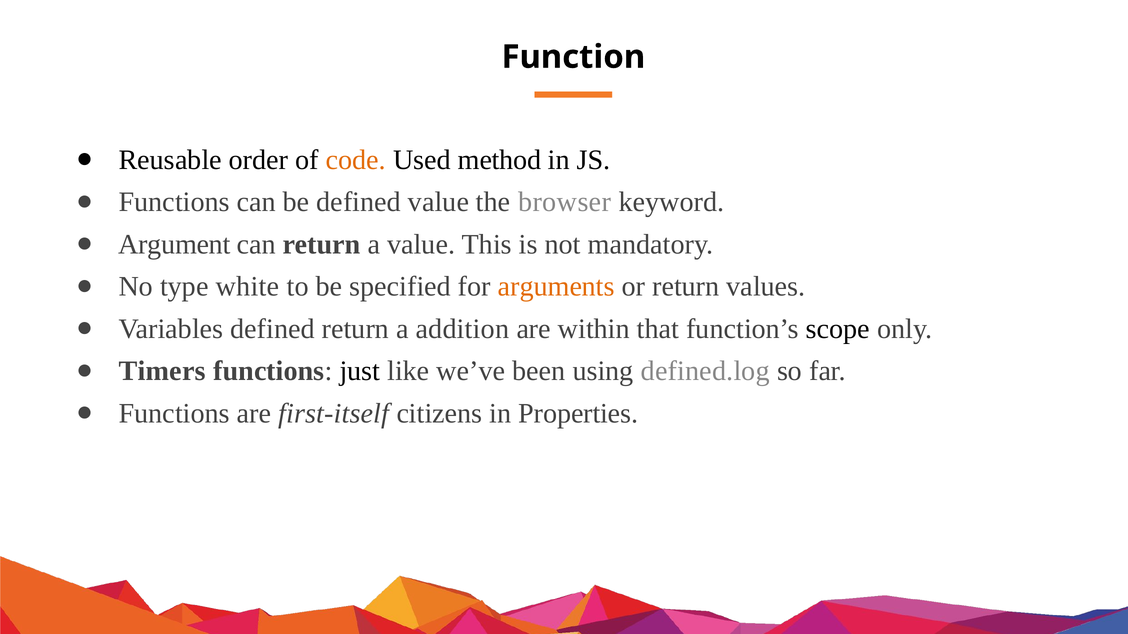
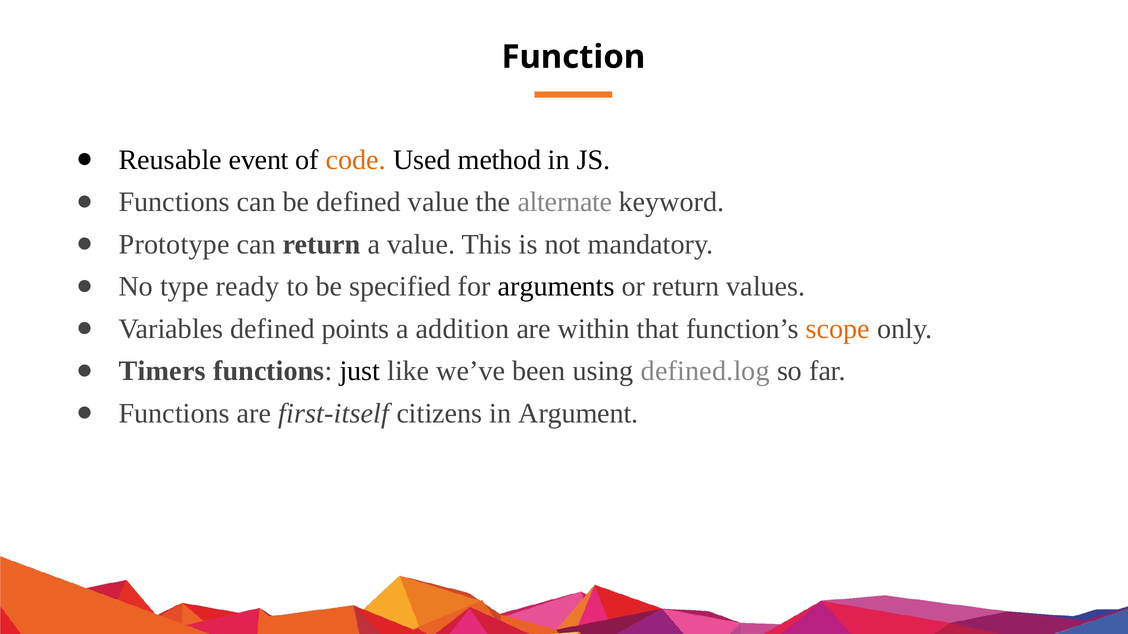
order: order -> event (259, 160)
browser: browser -> alternate (565, 202)
Argument: Argument -> Prototype (174, 245)
white: white -> ready (247, 287)
arguments colour: orange -> black (556, 287)
defined return: return -> points (356, 329)
scope colour: black -> orange (838, 329)
Properties: Properties -> Argument (578, 414)
